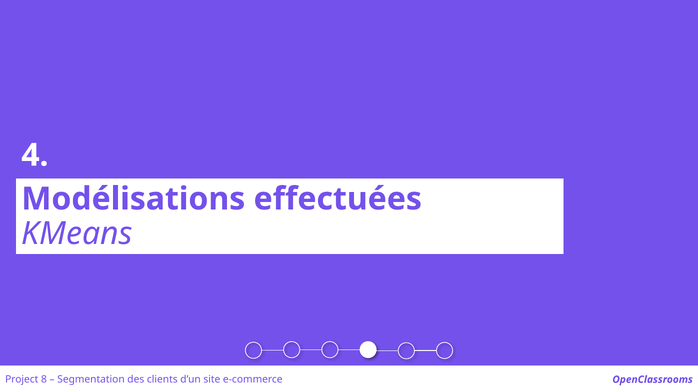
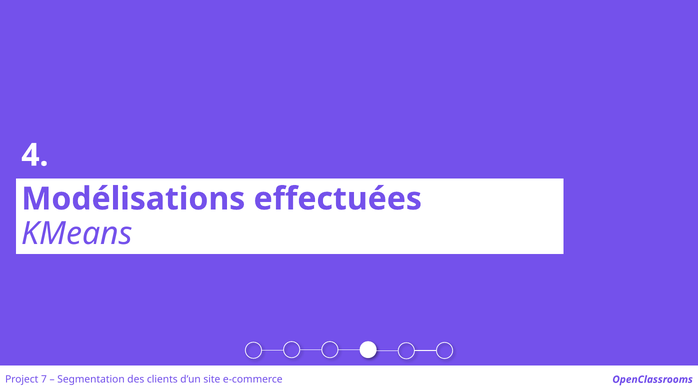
8: 8 -> 7 (44, 380)
